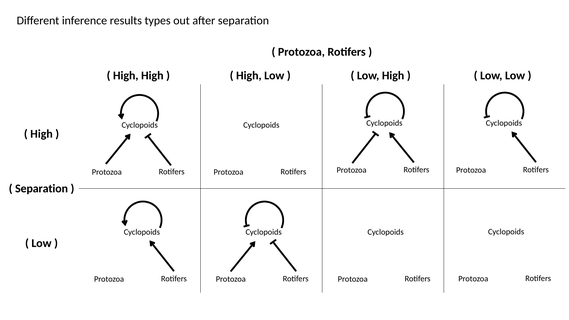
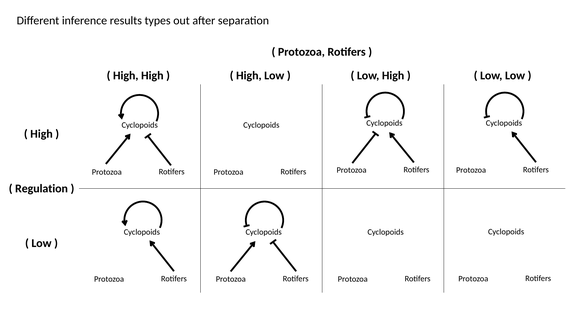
Separation: Separation -> Regulation (42, 189)
